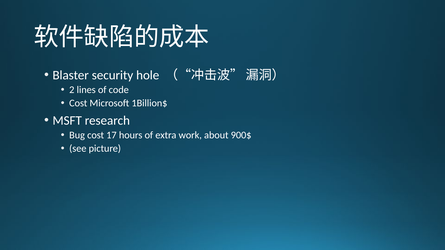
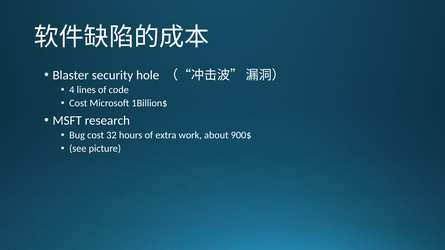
2: 2 -> 4 (72, 90)
17: 17 -> 32 (111, 135)
